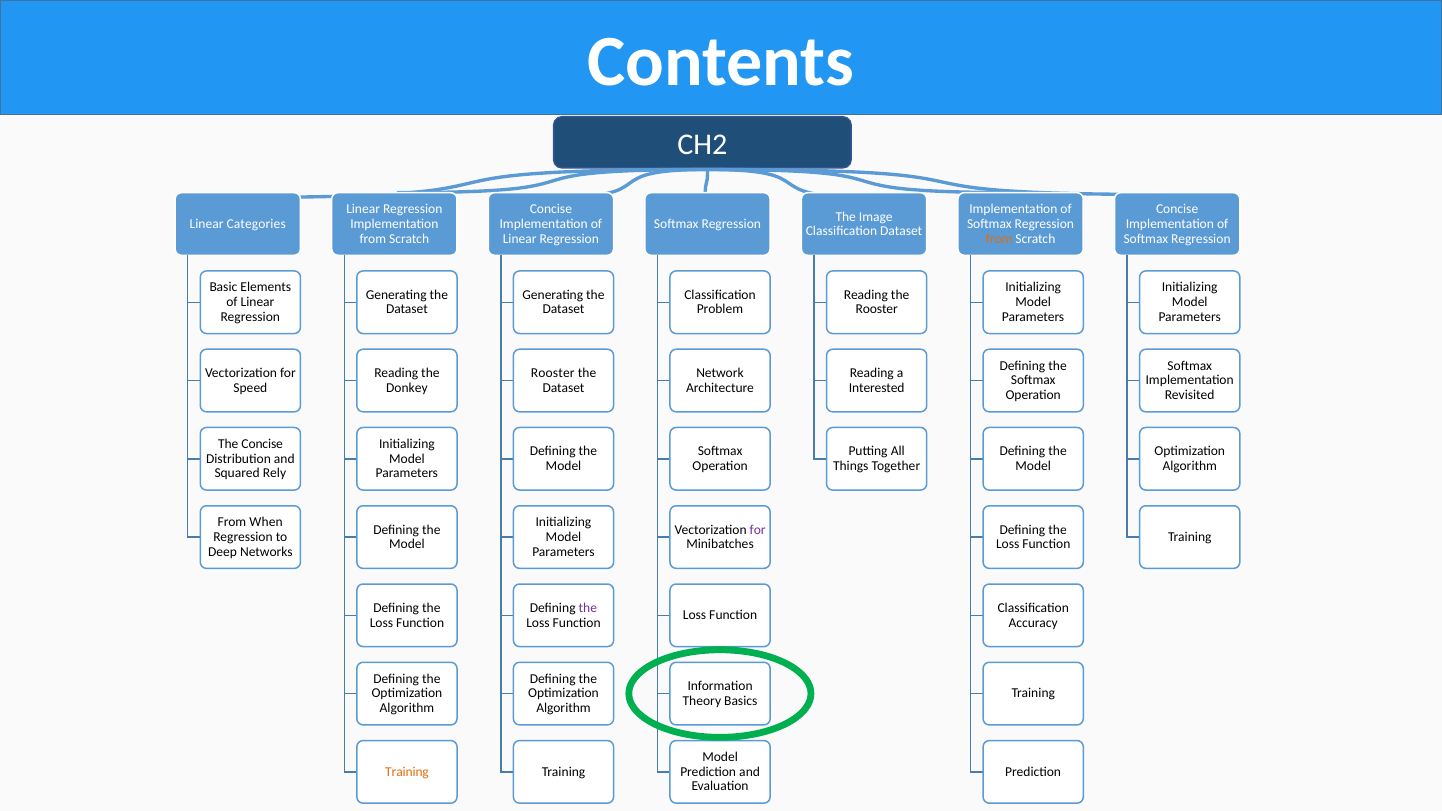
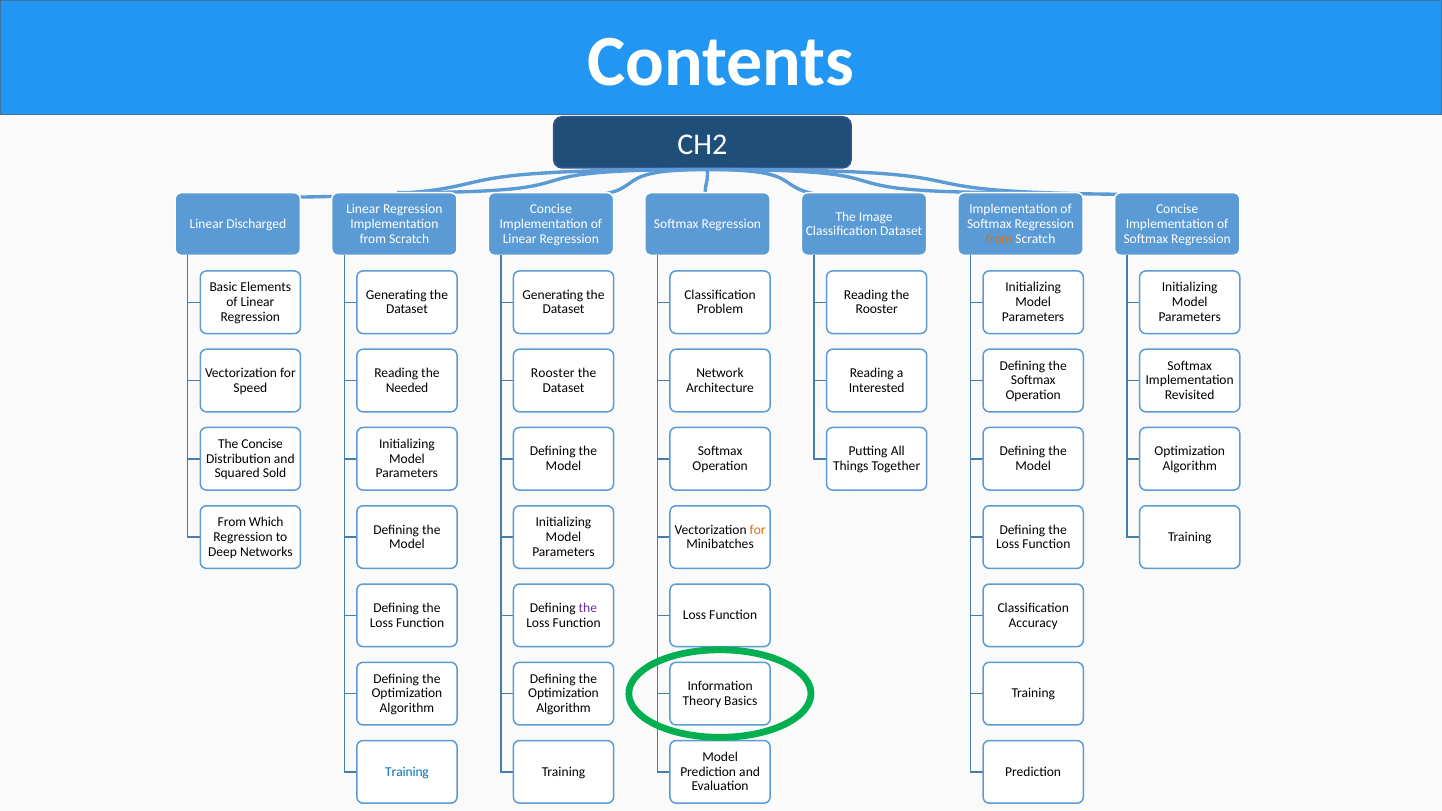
Categories: Categories -> Discharged (256, 224)
Donkey: Donkey -> Needed (407, 388)
Rely: Rely -> Sold (275, 473)
When: When -> Which (266, 522)
for colour: purple -> orange (758, 530)
Training colour: orange -> blue (407, 772)
